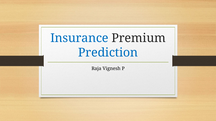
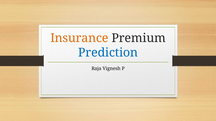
Insurance colour: blue -> orange (79, 38)
